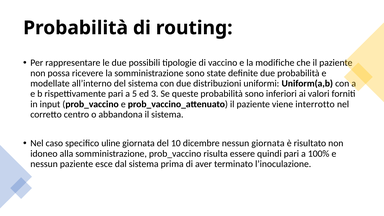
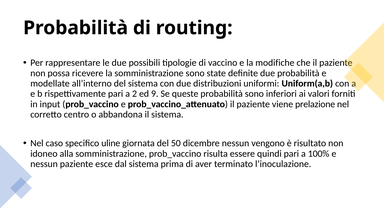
5: 5 -> 2 (135, 94)
3: 3 -> 9 (155, 94)
interrotto: interrotto -> prelazione (315, 104)
10: 10 -> 50 (176, 143)
nessun giornata: giornata -> vengono (268, 143)
